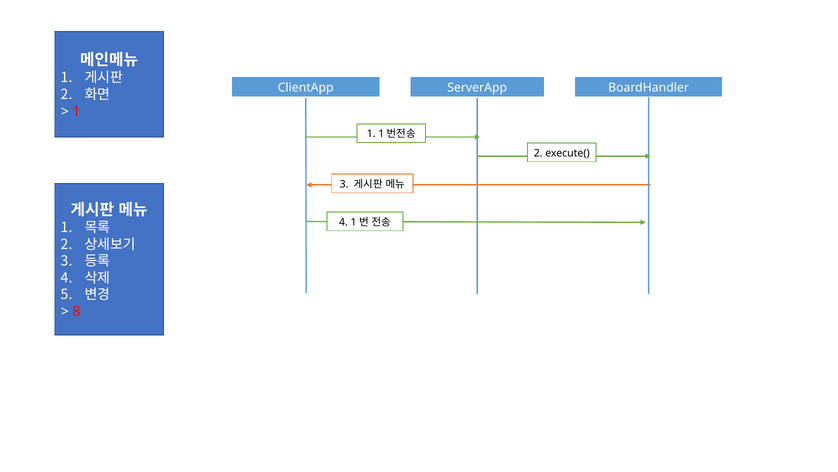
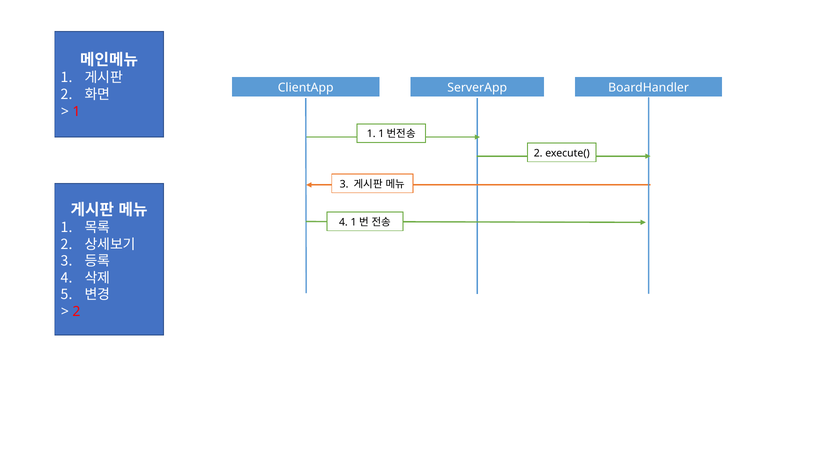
8: 8 -> 2 (76, 311)
